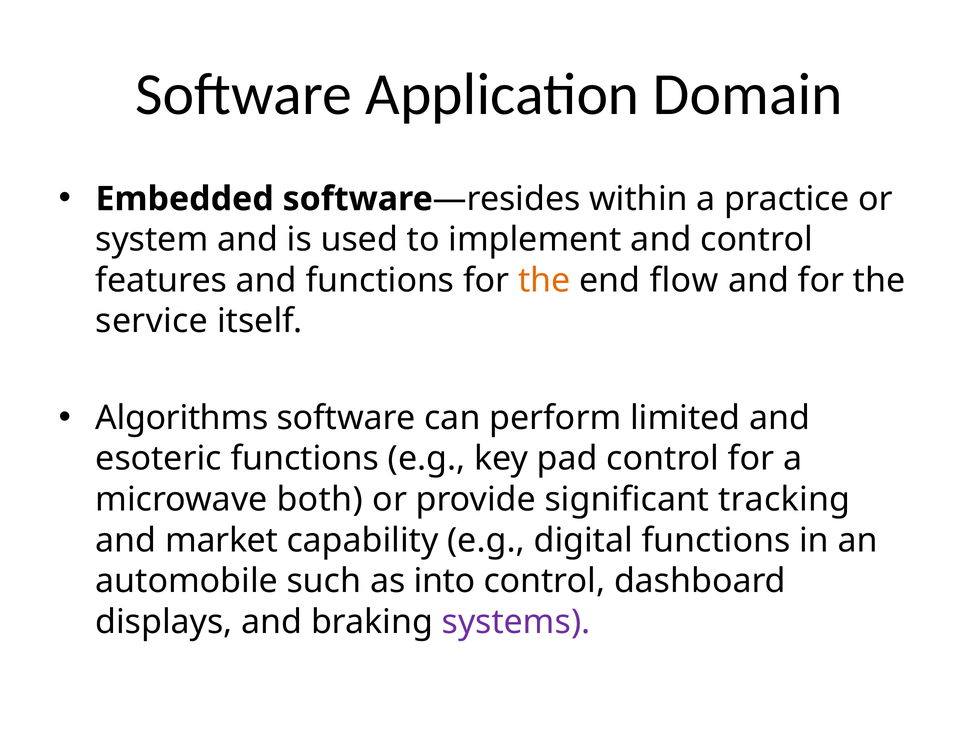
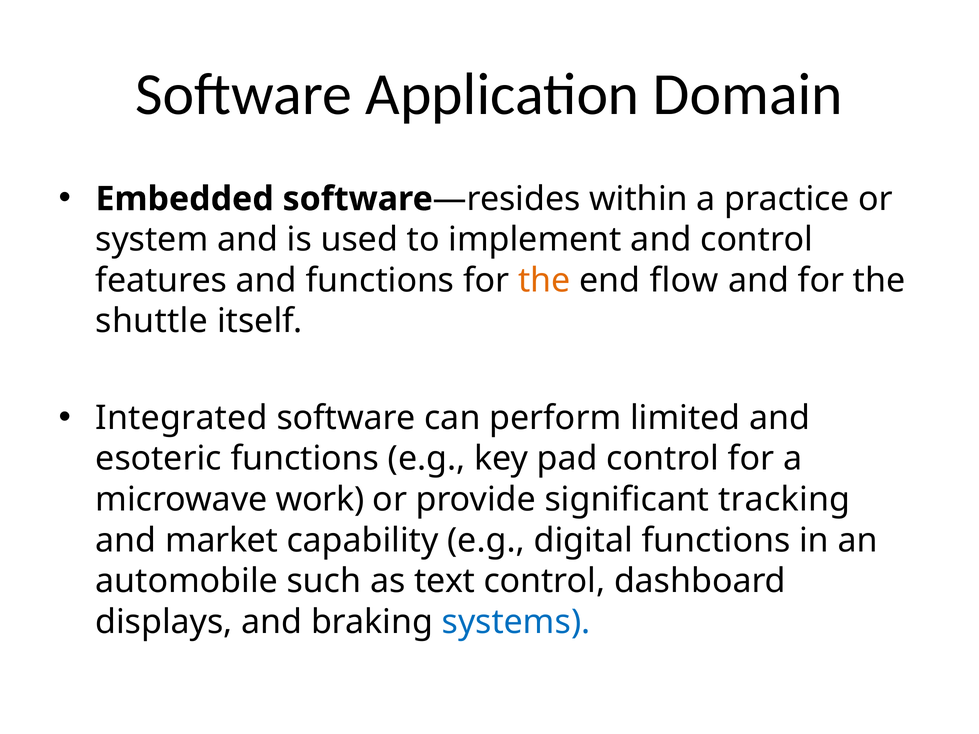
service: service -> shuttle (152, 321)
Algorithms: Algorithms -> Integrated (182, 418)
both: both -> work (320, 500)
into: into -> text (445, 581)
systems colour: purple -> blue (516, 622)
